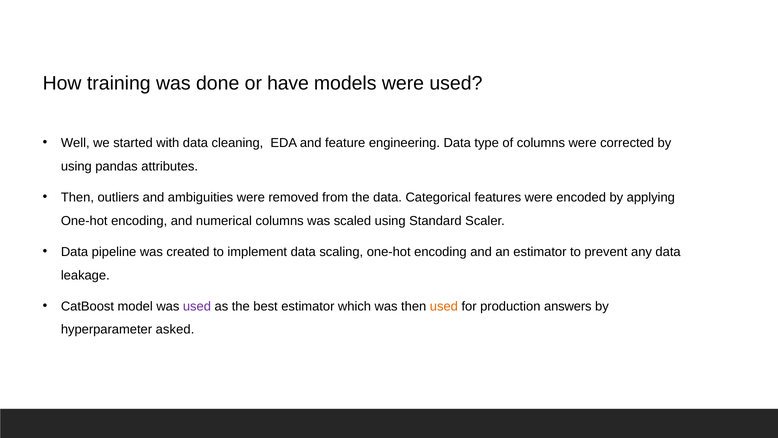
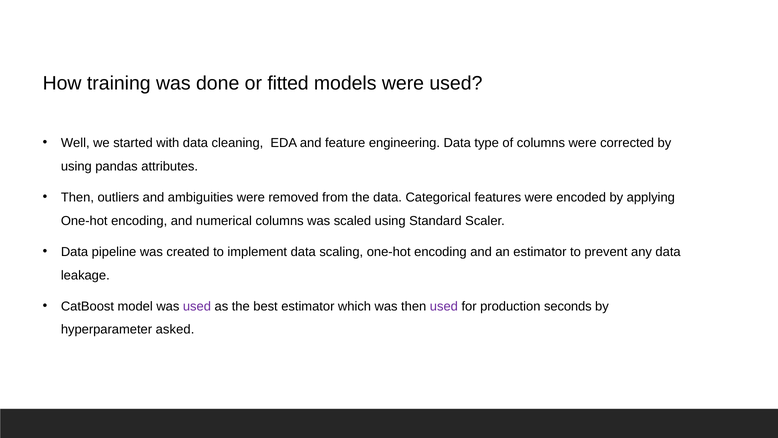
have: have -> fitted (288, 83)
used colour: orange -> purple (444, 306)
answers: answers -> seconds (568, 306)
